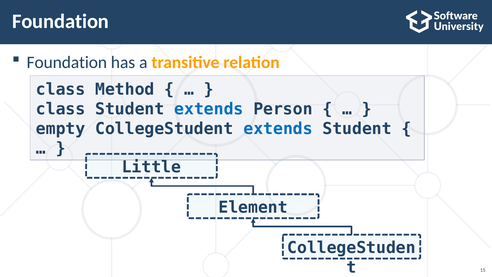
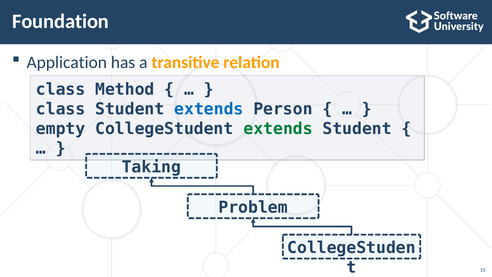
Foundation: Foundation -> Application (67, 62)
extends colour: blue -> green (278, 129)
Little: Little -> Taking (151, 167)
Element: Element -> Problem (253, 207)
